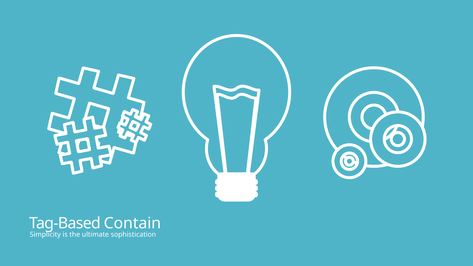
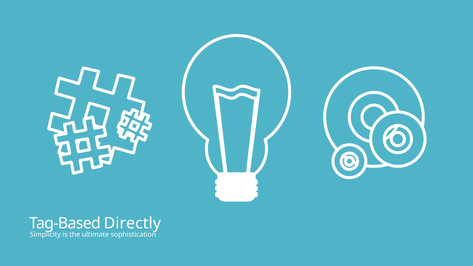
Contain: Contain -> Directly (132, 223)
